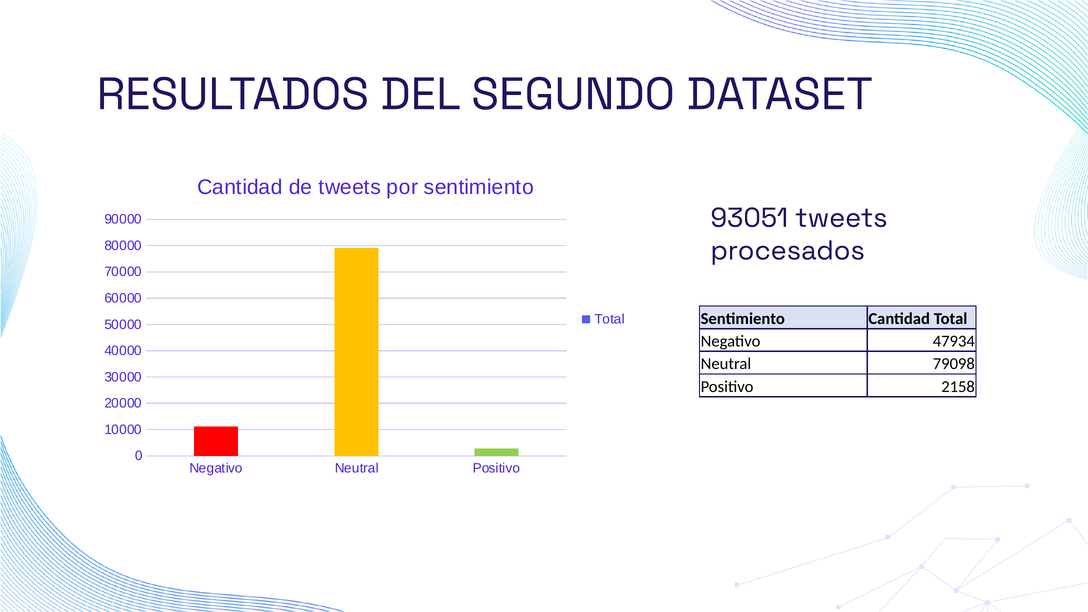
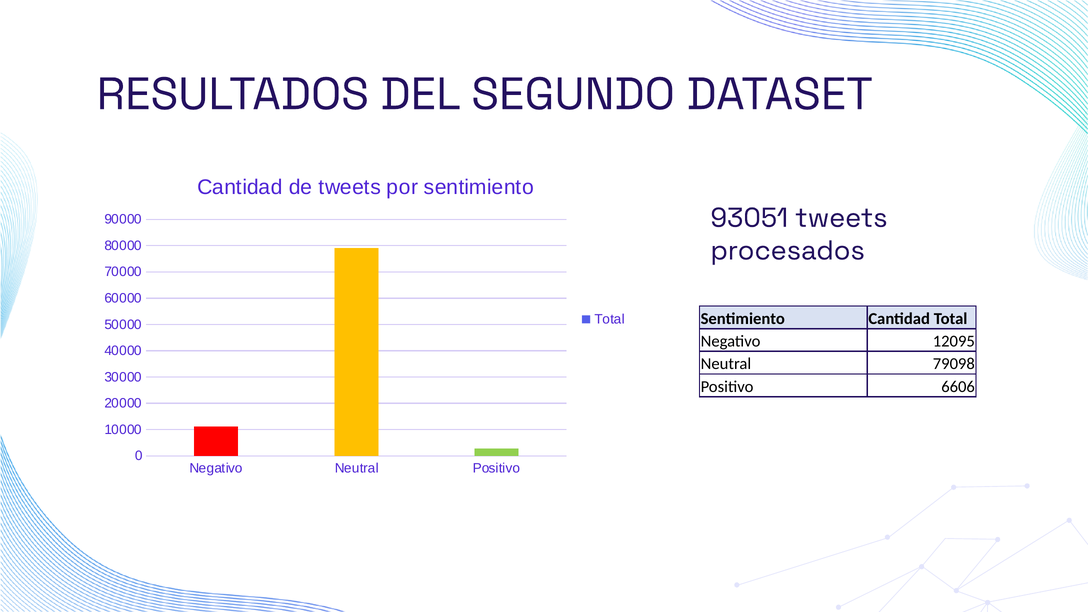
47934: 47934 -> 12095 (954, 341)
2158: 2158 -> 6606 (958, 387)
